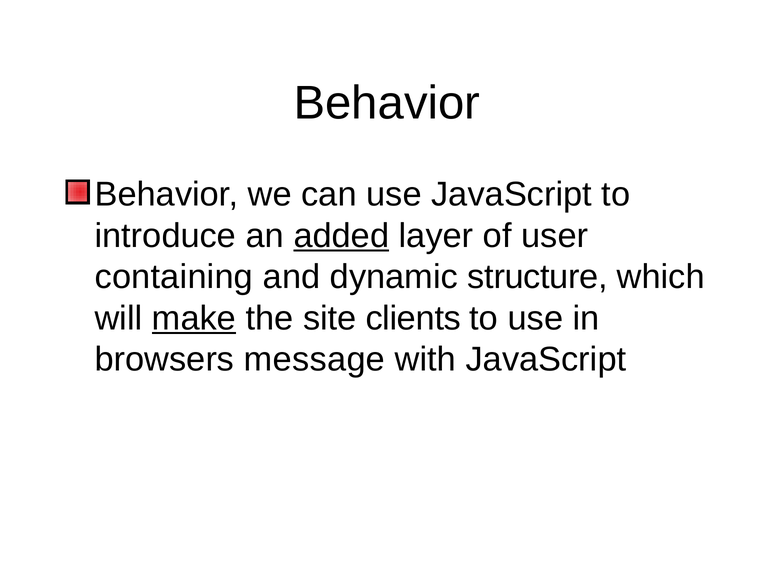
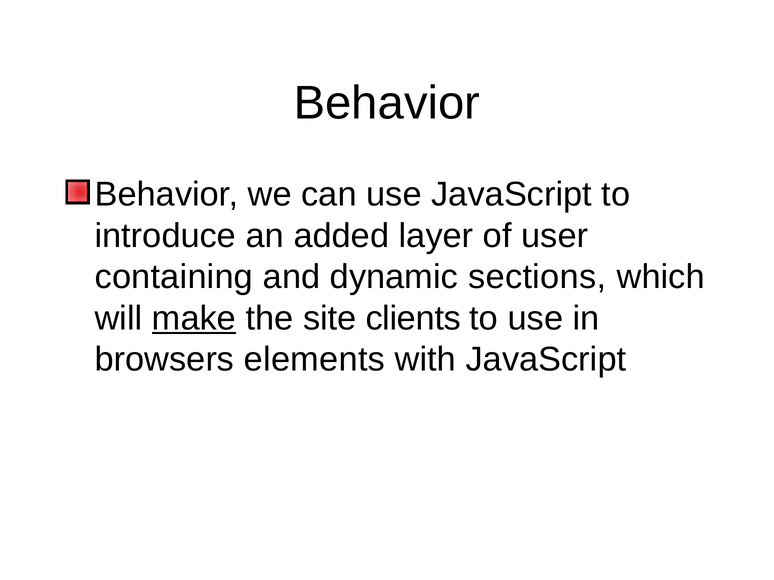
added underline: present -> none (341, 236)
structure: structure -> sections (537, 277)
message: message -> elements (314, 360)
